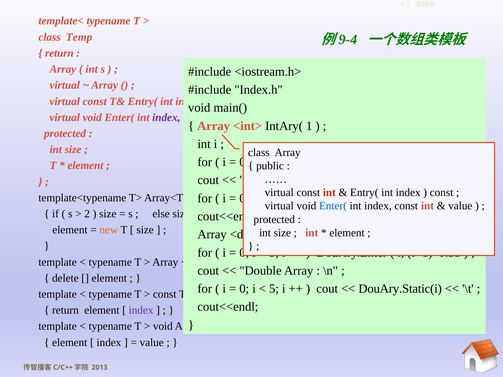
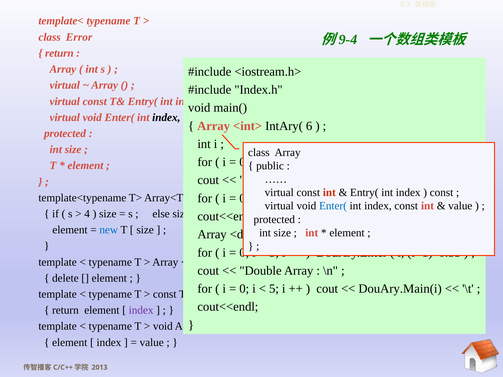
Temp: Temp -> Error (79, 37)
index colour: purple -> black (166, 117)
IntAry( 1: 1 -> 6 (309, 126)
2: 2 -> 4 (87, 214)
new colour: orange -> blue (109, 230)
DouAry.Static(i: DouAry.Static(i -> DouAry.Main(i (400, 289)
